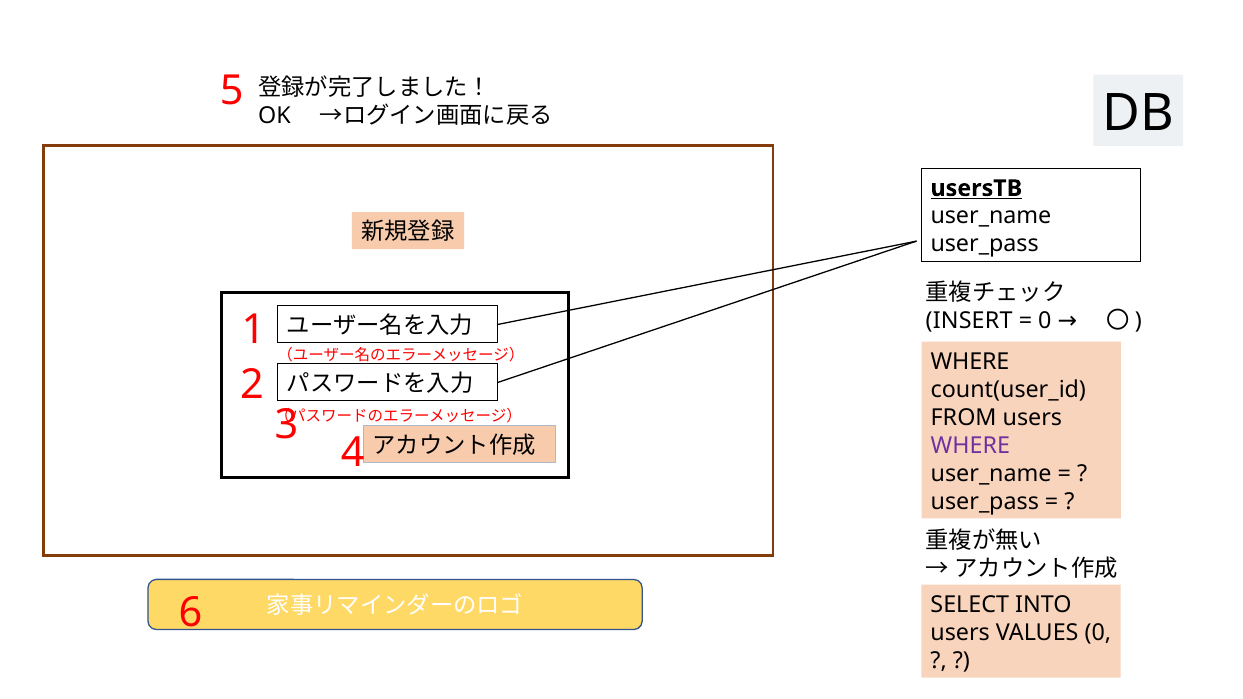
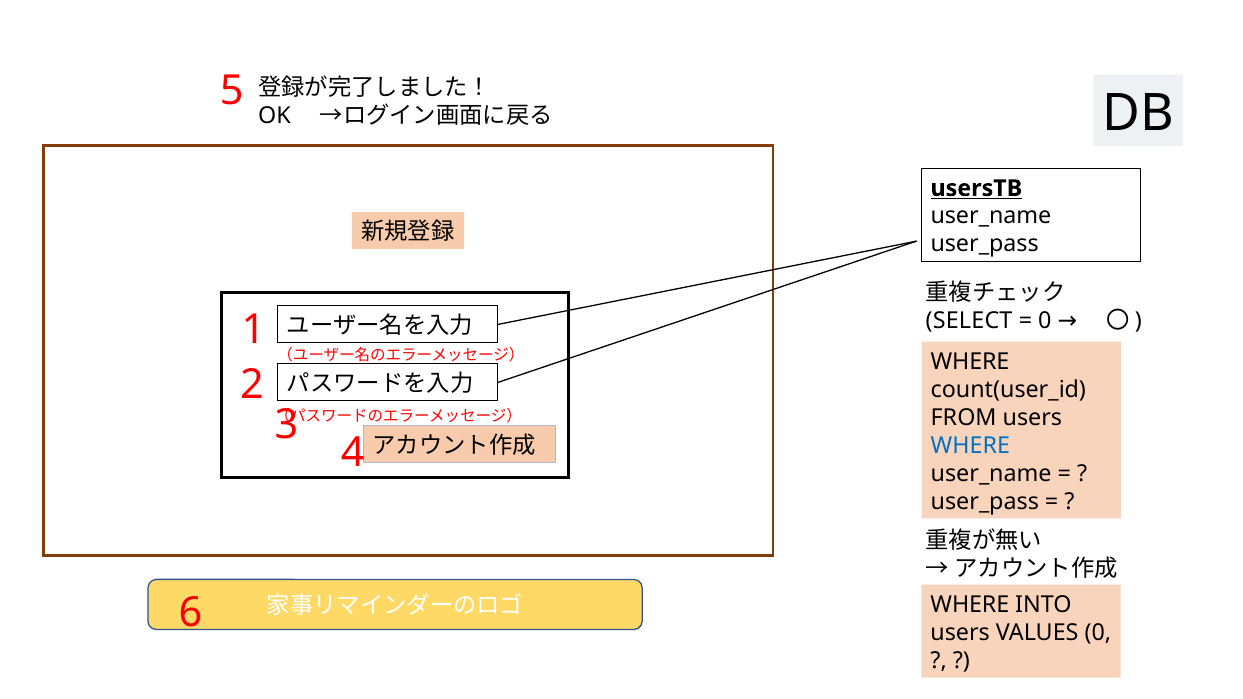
INSERT: INSERT -> SELECT (969, 321)
WHERE colour: purple -> blue (970, 446)
SELECT: SELECT -> WHERE (970, 605)
